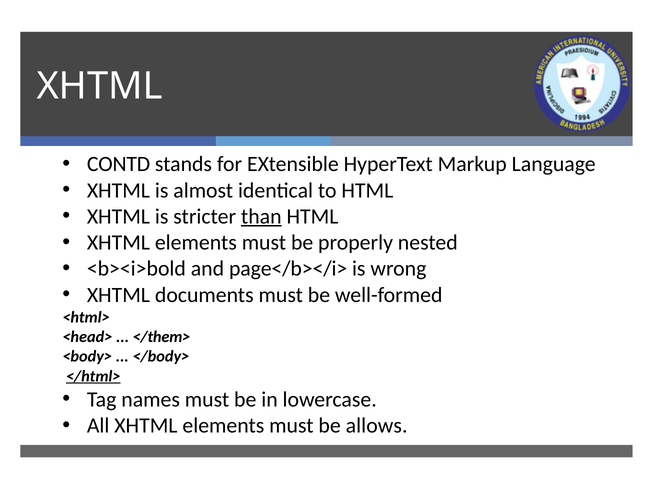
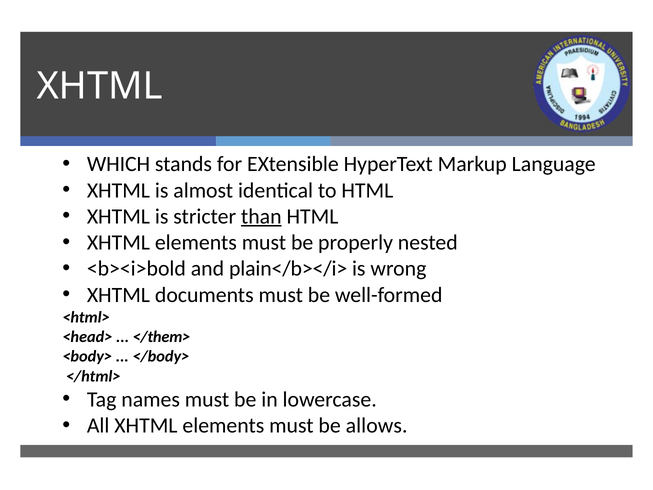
CONTD: CONTD -> WHICH (118, 164)
page</b></i>: page</b></i> -> plain</b></i> (288, 269)
</html> underline: present -> none (93, 376)
